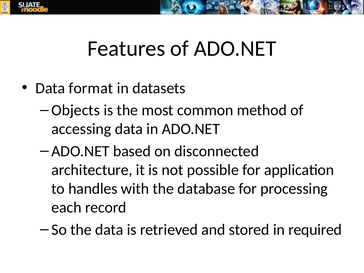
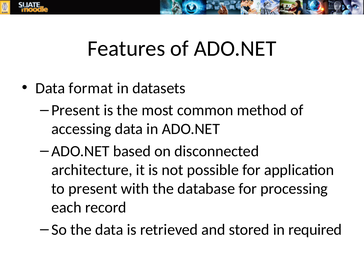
Objects: Objects -> Present (76, 110)
to handles: handles -> present (93, 189)
